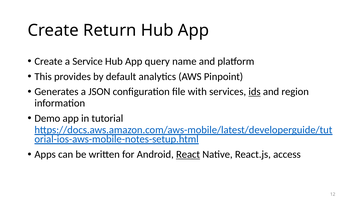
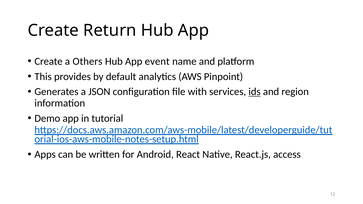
Service: Service -> Others (87, 61)
query: query -> event (157, 61)
React underline: present -> none (188, 155)
